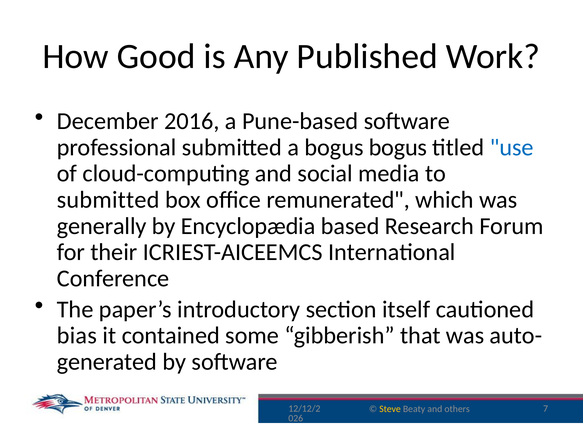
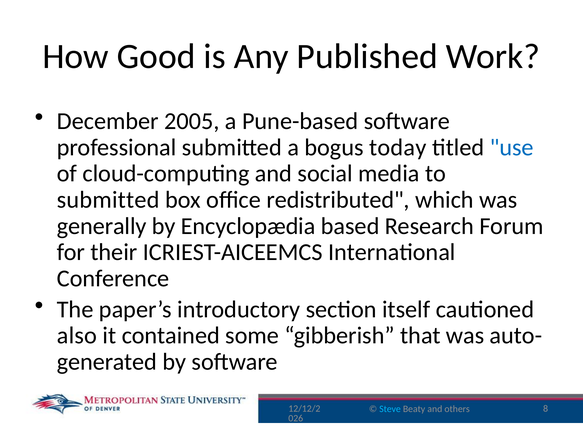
2016: 2016 -> 2005 (192, 121)
bogus bogus: bogus -> today (398, 147)
remunerated: remunerated -> redistributed (338, 200)
bias: bias -> also (77, 336)
Steve colour: yellow -> light blue (390, 409)
7: 7 -> 8 (546, 409)
